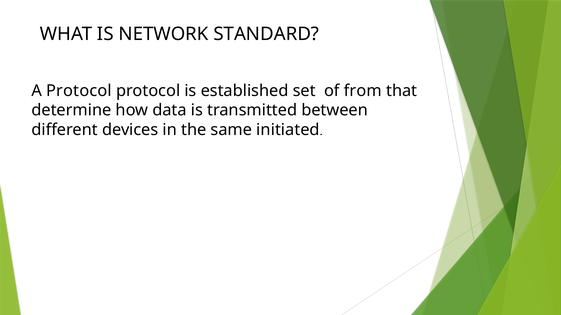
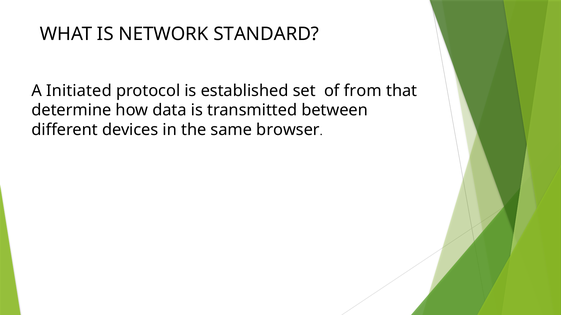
A Protocol: Protocol -> Initiated (79, 91)
initiated: initiated -> browser (288, 130)
